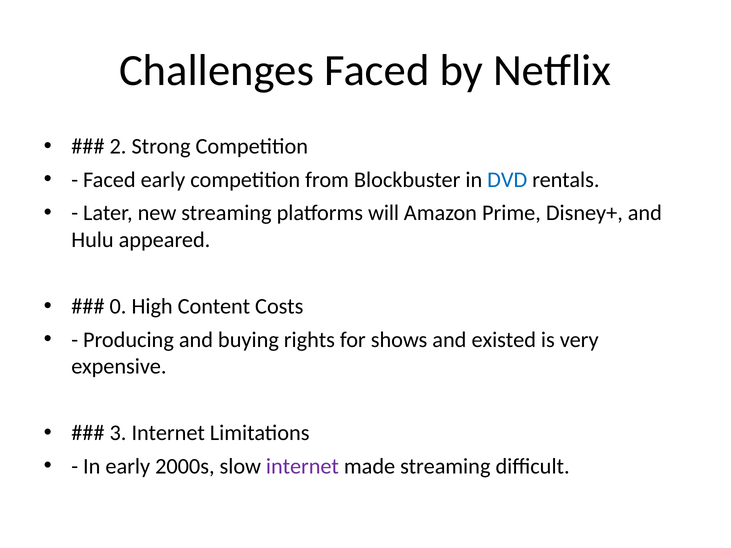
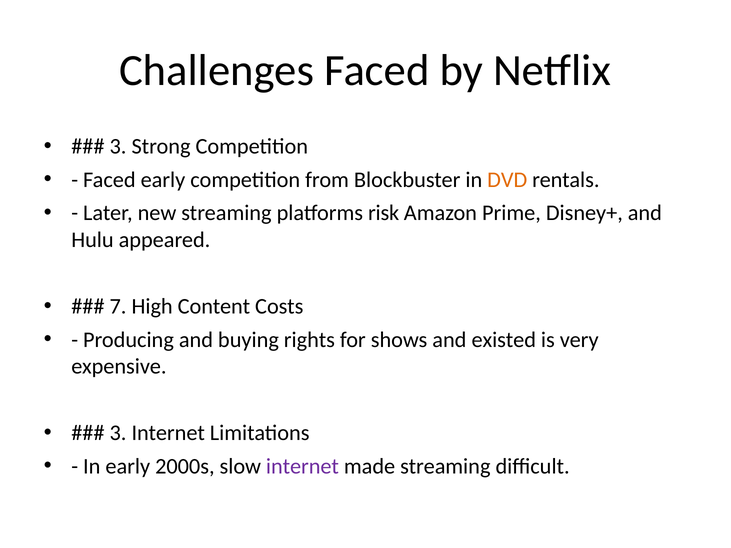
2: 2 -> 3 (118, 147)
DVD colour: blue -> orange (507, 180)
will: will -> risk (384, 213)
0: 0 -> 7 (118, 307)
